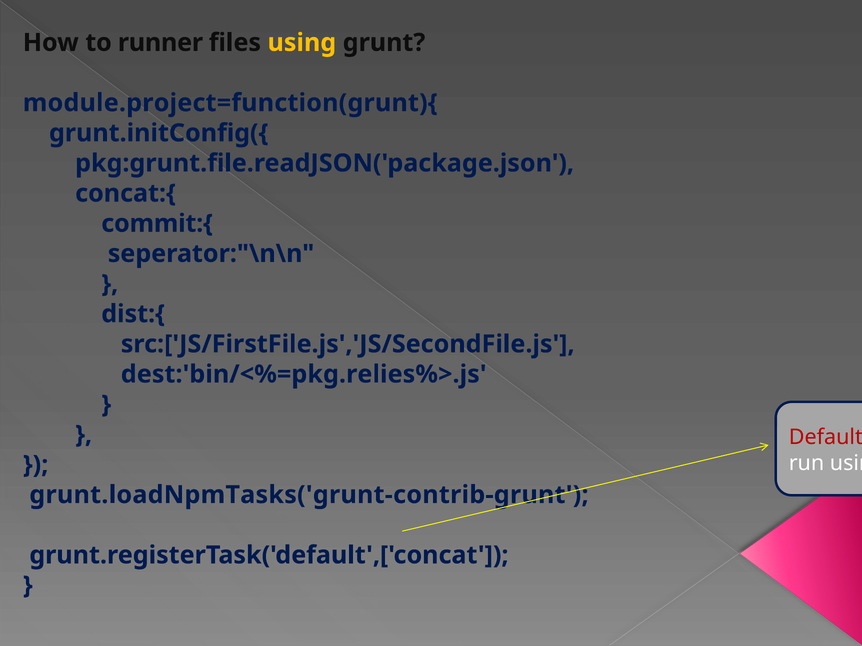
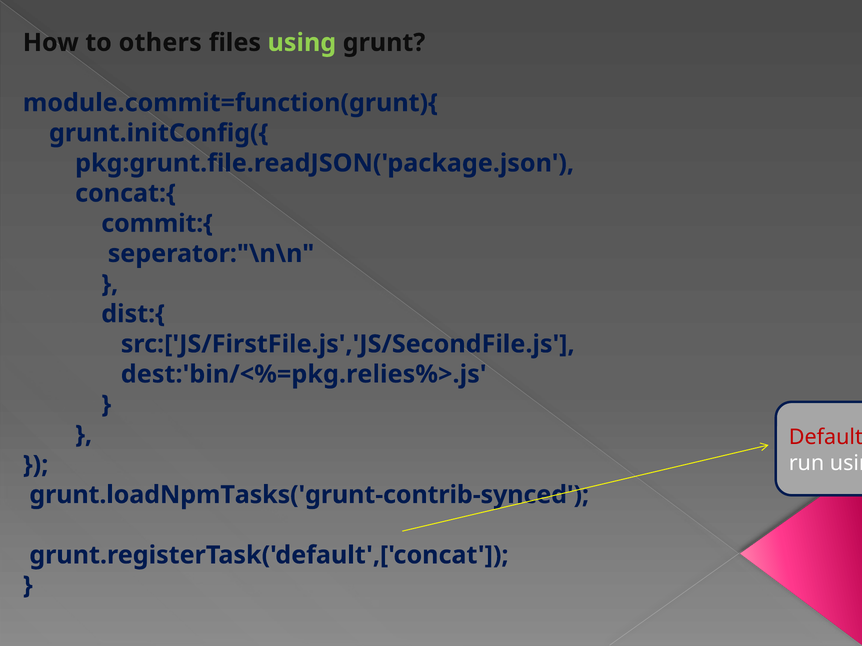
runner: runner -> others (160, 43)
using colour: yellow -> light green (302, 43)
module.project=function(grunt){: module.project=function(grunt){ -> module.commit=function(grunt){ (230, 103)
grunt.loadNpmTasks('grunt-contrib-grunt: grunt.loadNpmTasks('grunt-contrib-grunt -> grunt.loadNpmTasks('grunt-contrib-synced (309, 495)
